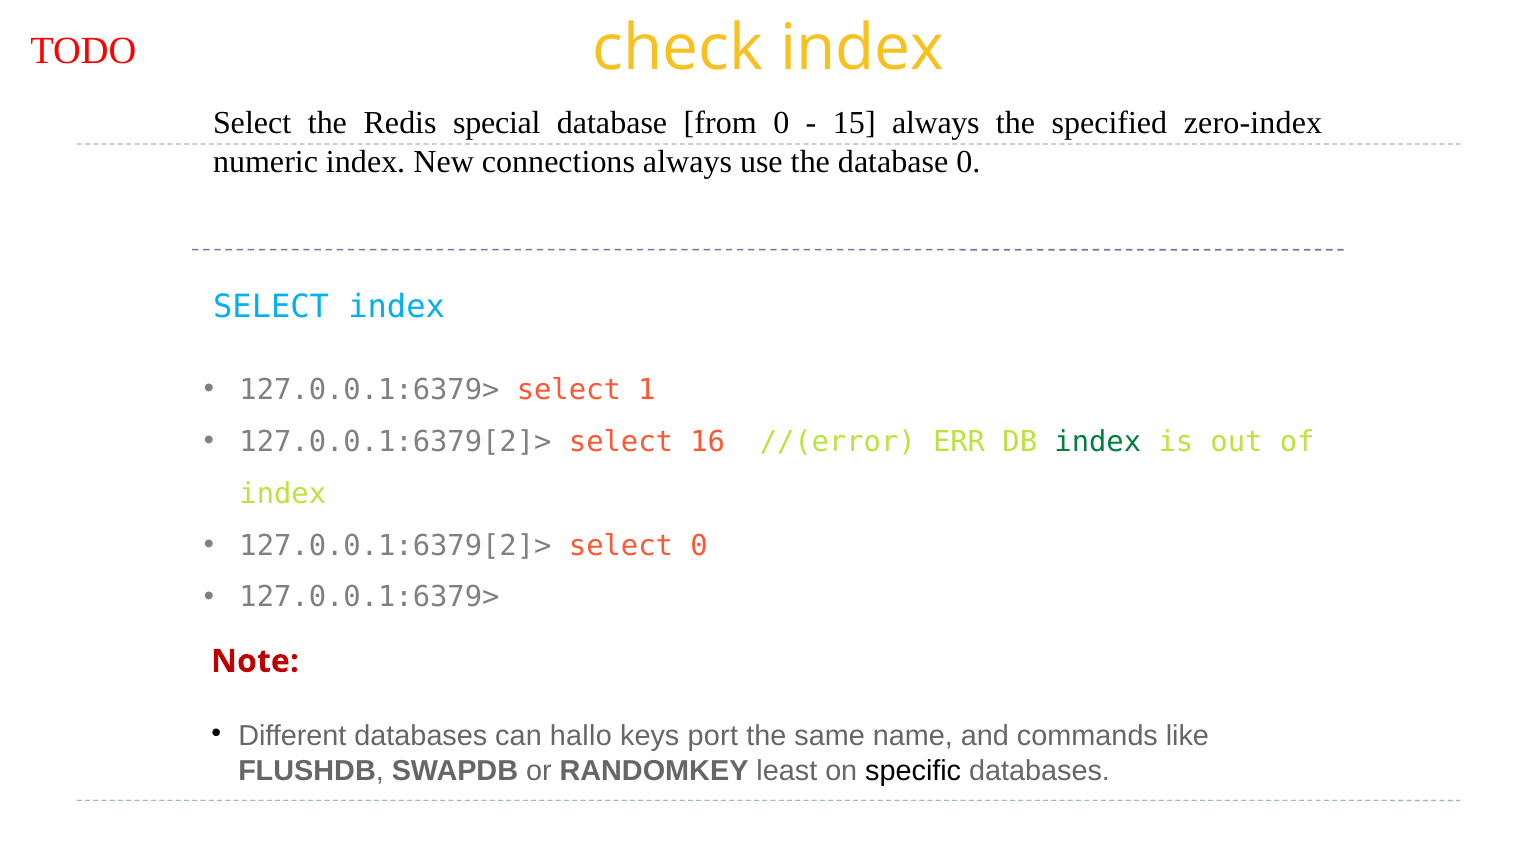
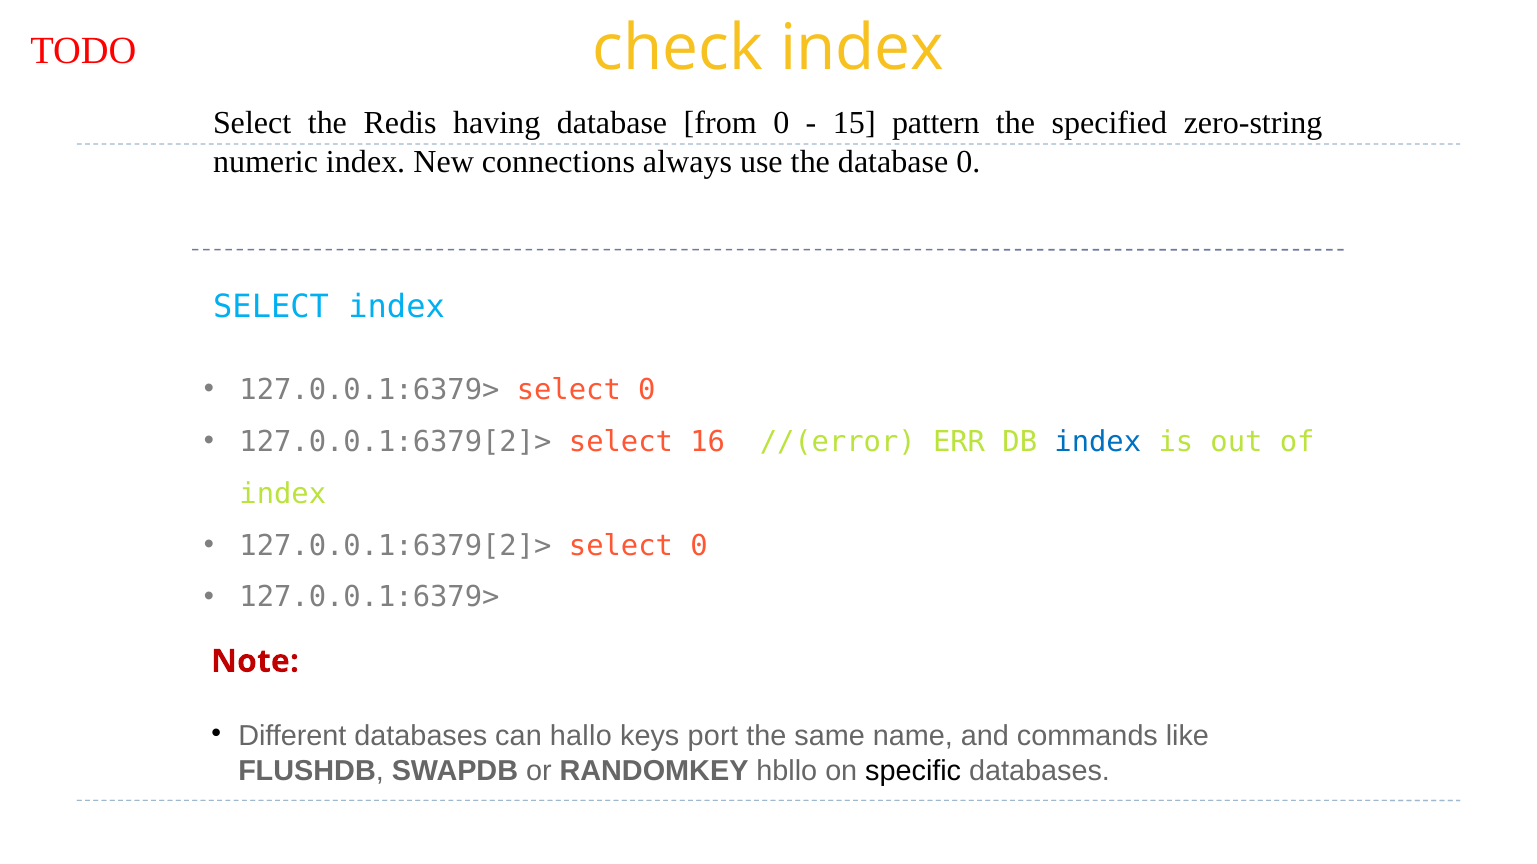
special: special -> having (497, 123)
15 always: always -> pattern (936, 123)
zero-index: zero-index -> zero-string (1253, 123)
127.0.0.1:6379> select 1: 1 -> 0 (647, 390)
index colour: green -> blue (1098, 442)
least: least -> hbllo (787, 771)
